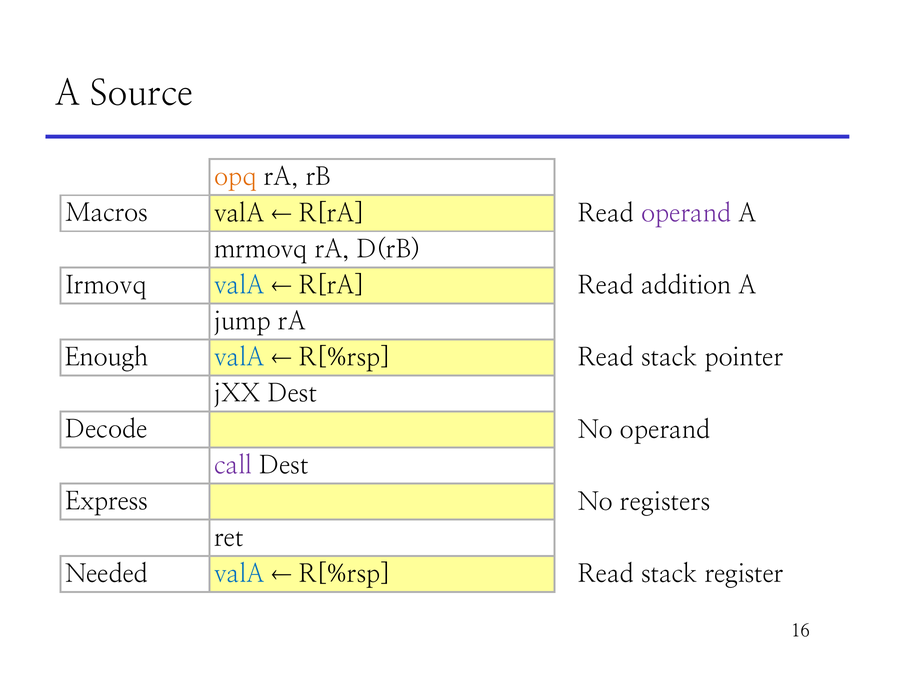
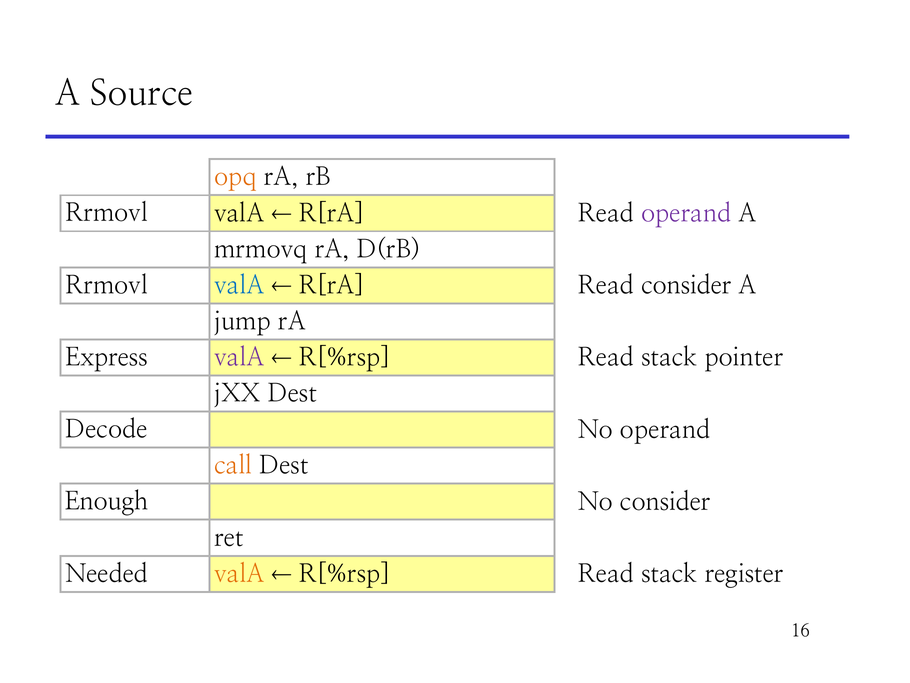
Macros: Macros -> Rrmovl (106, 213)
Irmovq: Irmovq -> Rrmovl (106, 285)
Read addition: addition -> consider (686, 285)
Enough: Enough -> Express (107, 357)
valA colour: blue -> purple (239, 357)
call colour: purple -> orange (233, 465)
Express: Express -> Enough (107, 501)
No registers: registers -> consider (665, 501)
valA colour: blue -> orange (239, 574)
